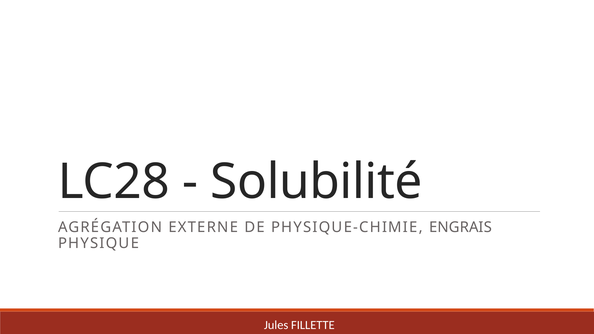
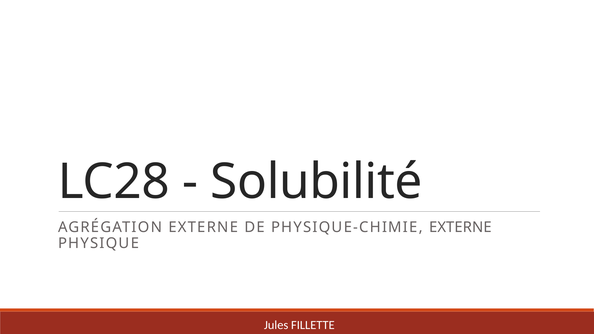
PHYSIQUE-CHIMIE ENGRAIS: ENGRAIS -> EXTERNE (461, 227)
